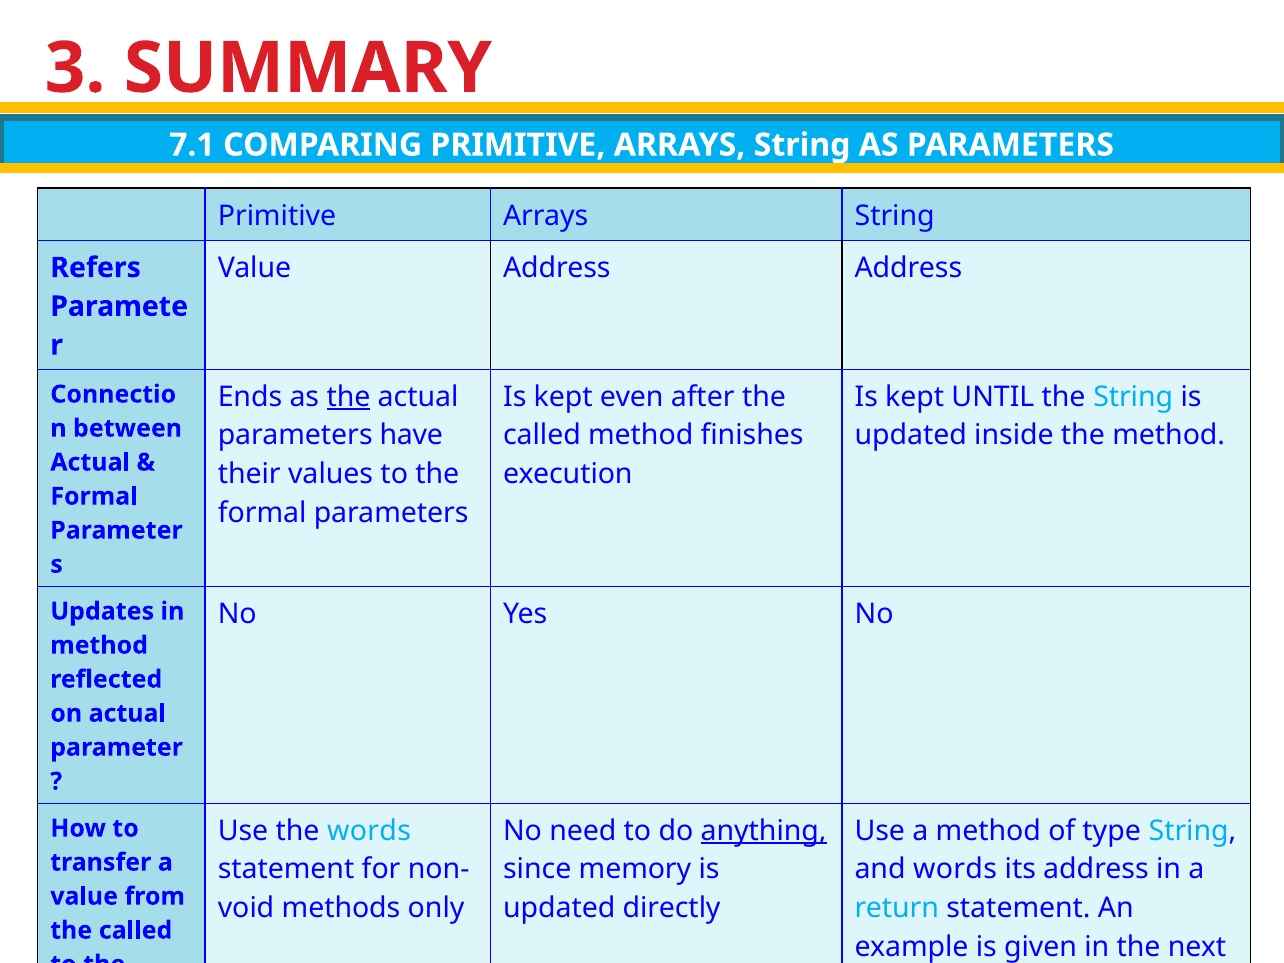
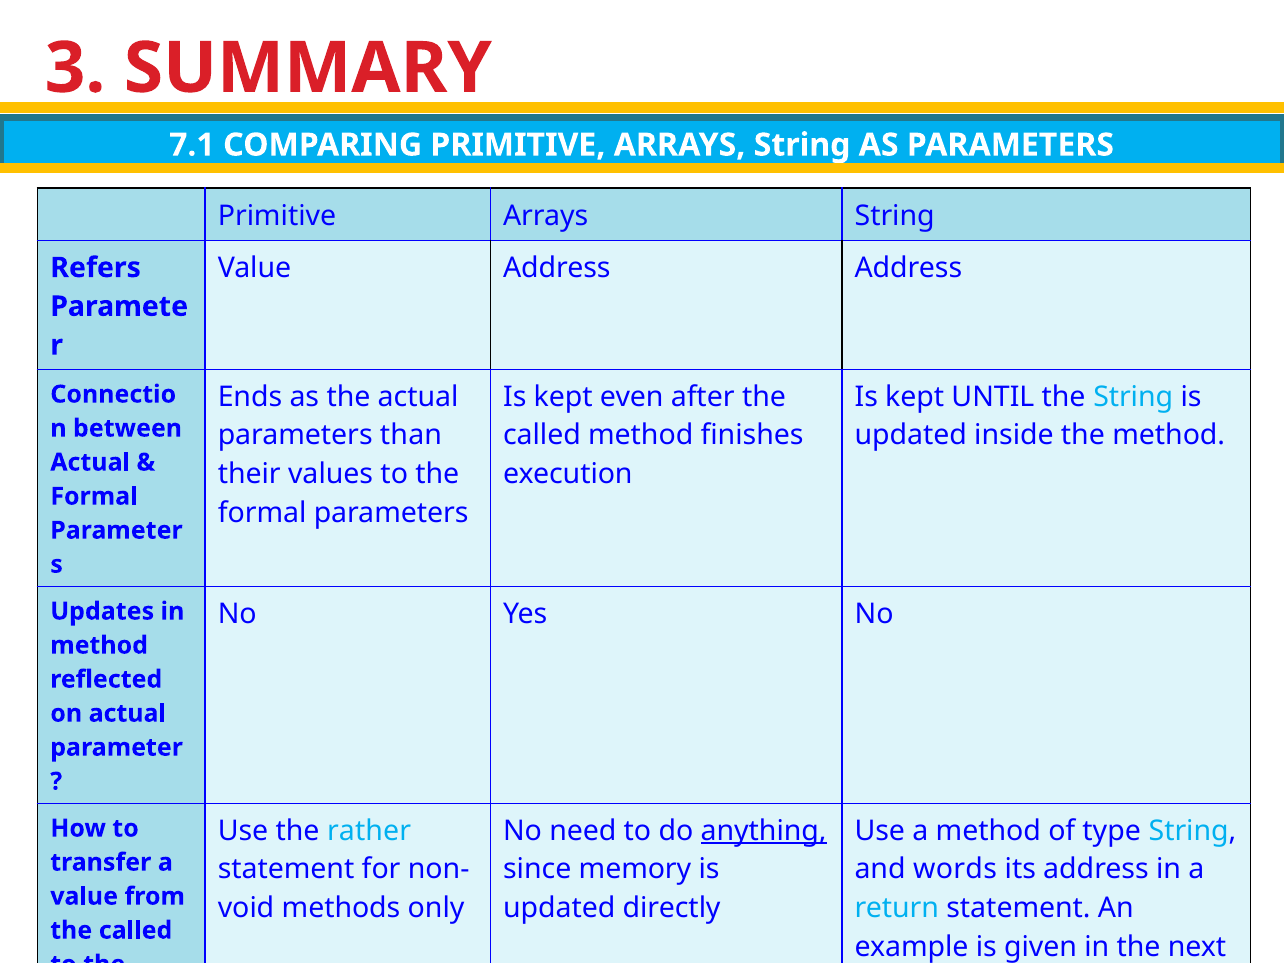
the underline: present -> none (349, 397)
have: have -> than (411, 435)
the words: words -> rather (369, 831)
